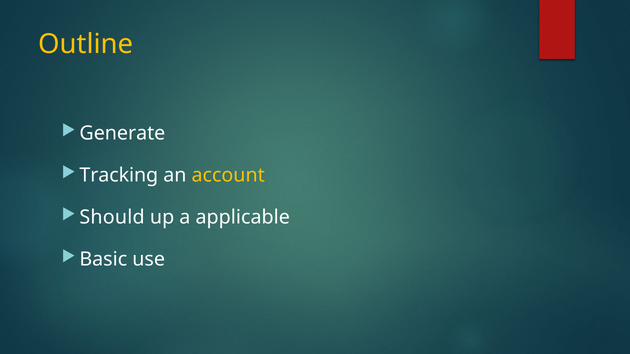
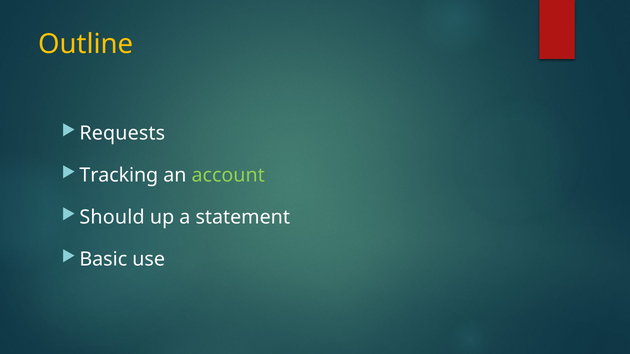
Generate: Generate -> Requests (122, 133)
account colour: yellow -> light green (228, 175)
applicable: applicable -> statement (243, 217)
